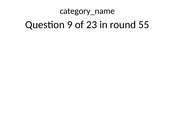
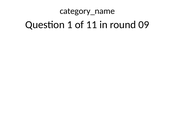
9: 9 -> 1 (70, 25)
23: 23 -> 11 (92, 25)
55: 55 -> 09 (144, 25)
